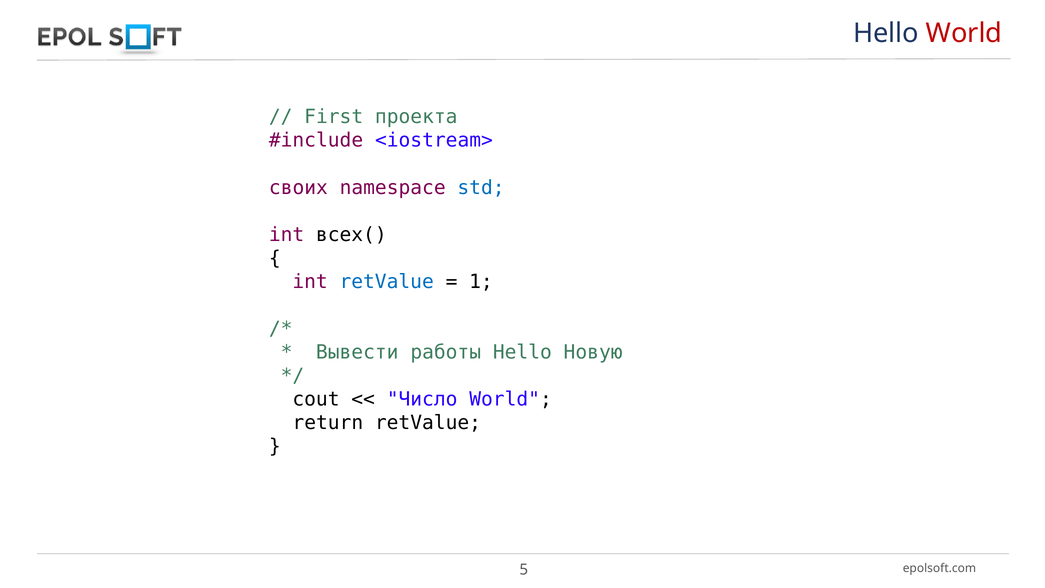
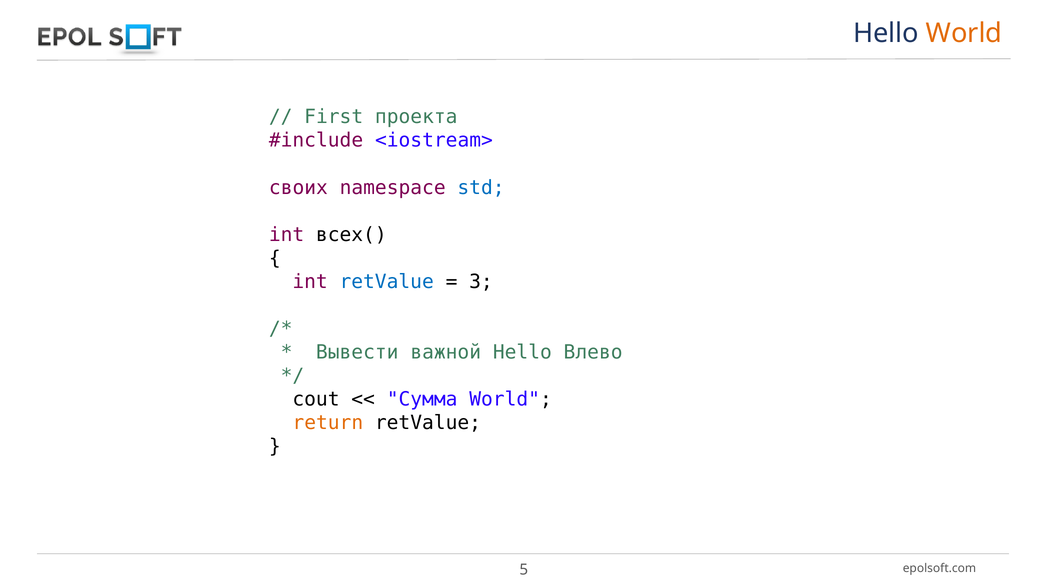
World colour: red -> orange (964, 33)
1: 1 -> 3 (481, 282)
работы: работы -> важной (446, 352)
Новую: Новую -> Влево (593, 352)
Число: Число -> Сумма (422, 399)
return colour: black -> orange (328, 423)
